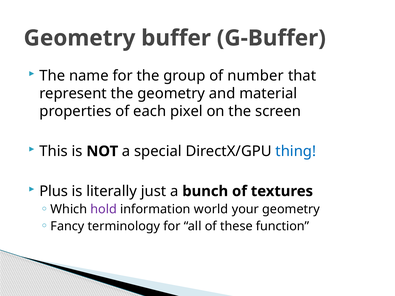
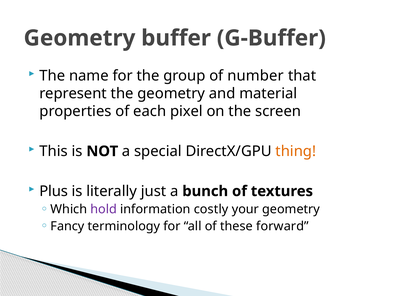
thing colour: blue -> orange (296, 151)
world: world -> costly (211, 209)
function: function -> forward (282, 226)
